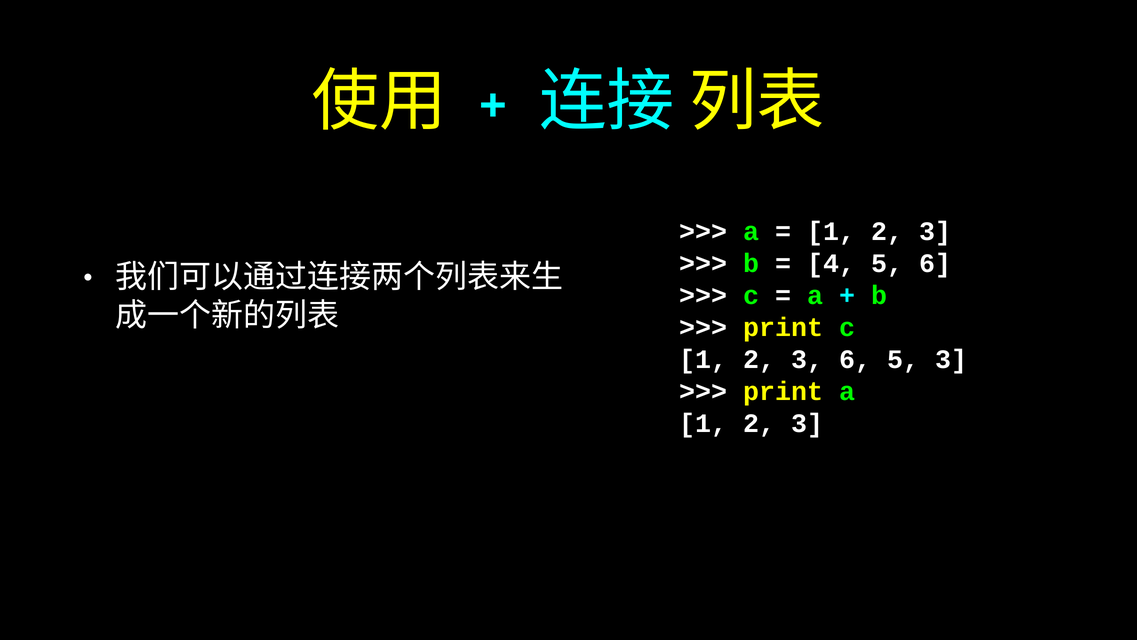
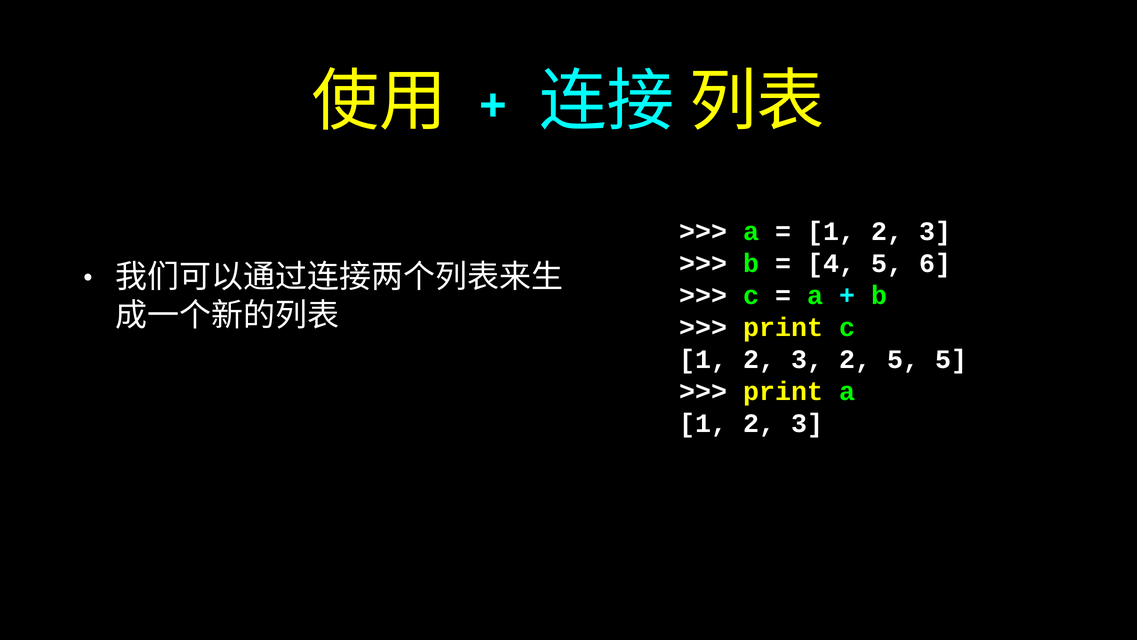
3 6: 6 -> 2 (855, 359)
5 3: 3 -> 5 (951, 359)
